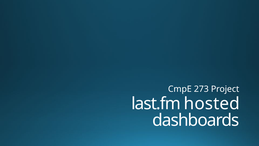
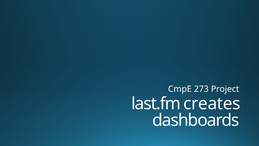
hosted: hosted -> creates (212, 103)
